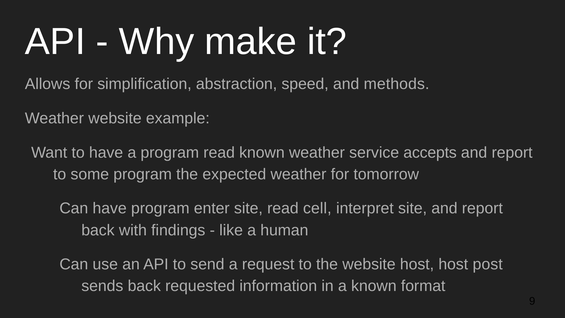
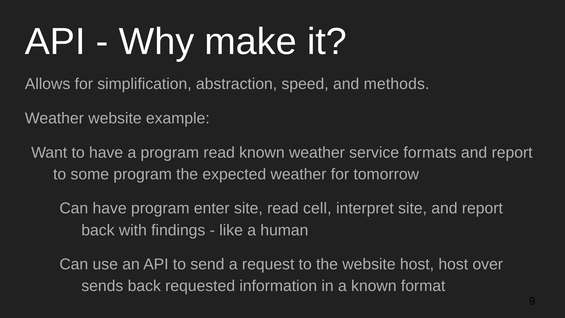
accepts: accepts -> formats (430, 152)
post: post -> over (488, 264)
